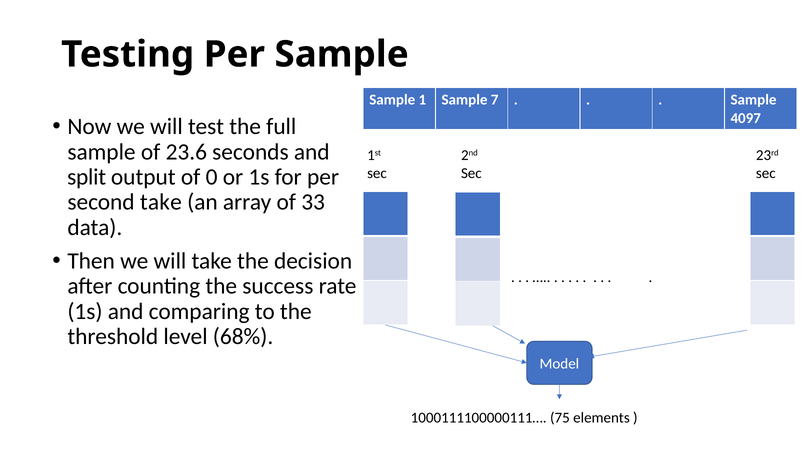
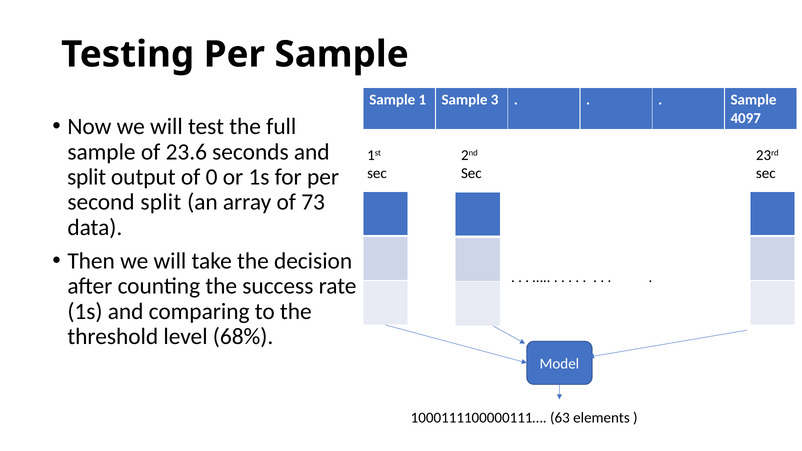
7: 7 -> 3 (495, 100)
second take: take -> split (161, 202)
33: 33 -> 73 (313, 202)
75: 75 -> 63 (560, 418)
